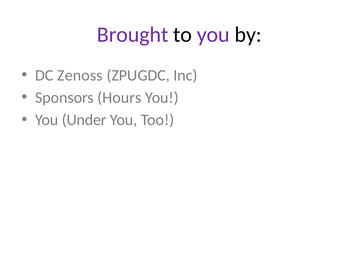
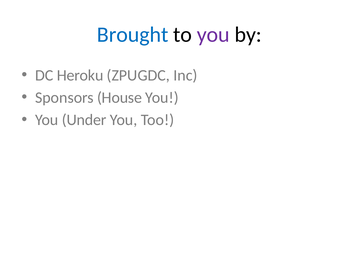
Brought colour: purple -> blue (133, 35)
Zenoss: Zenoss -> Heroku (80, 75)
Hours: Hours -> House (120, 98)
